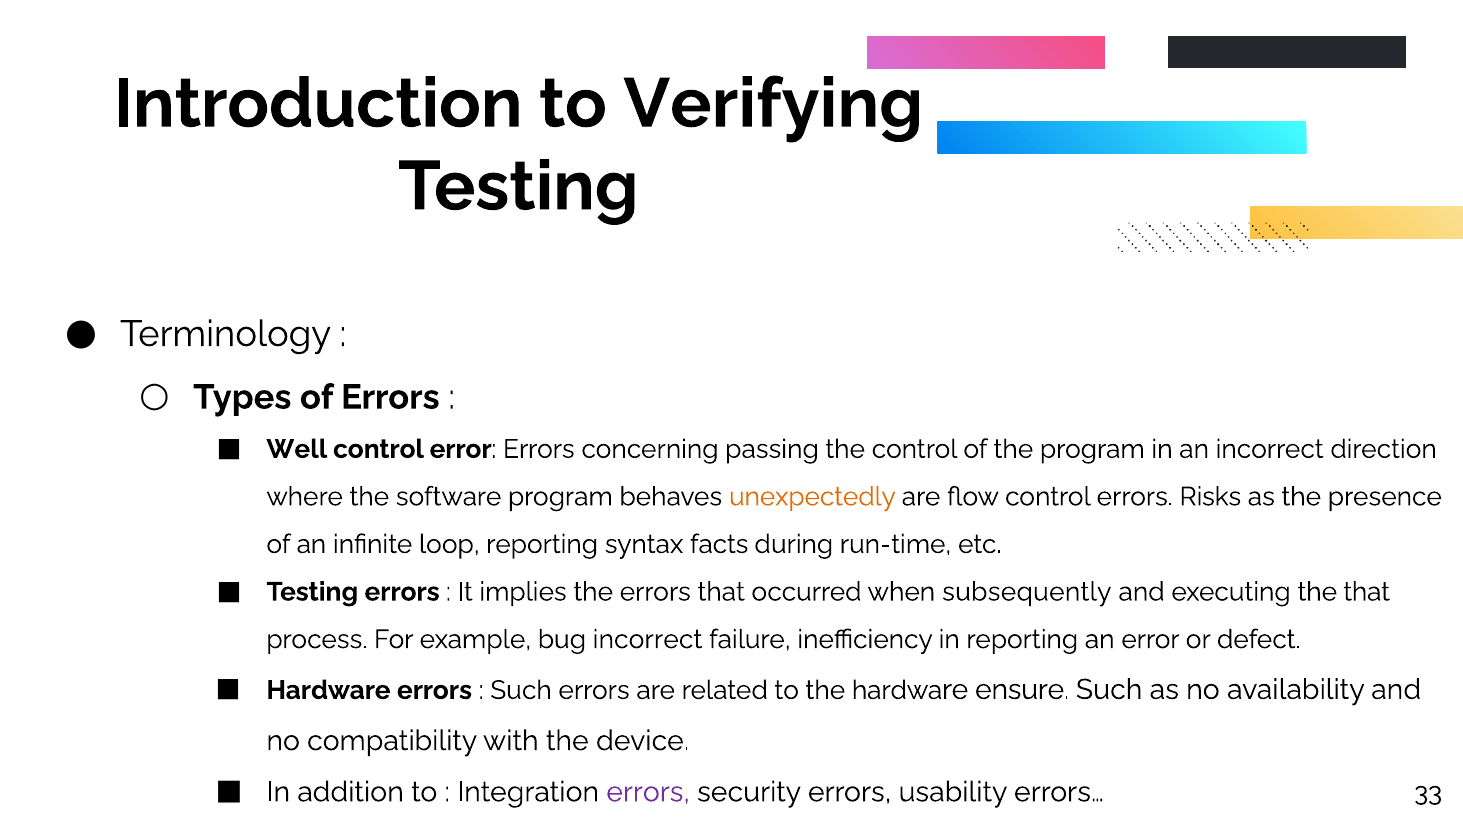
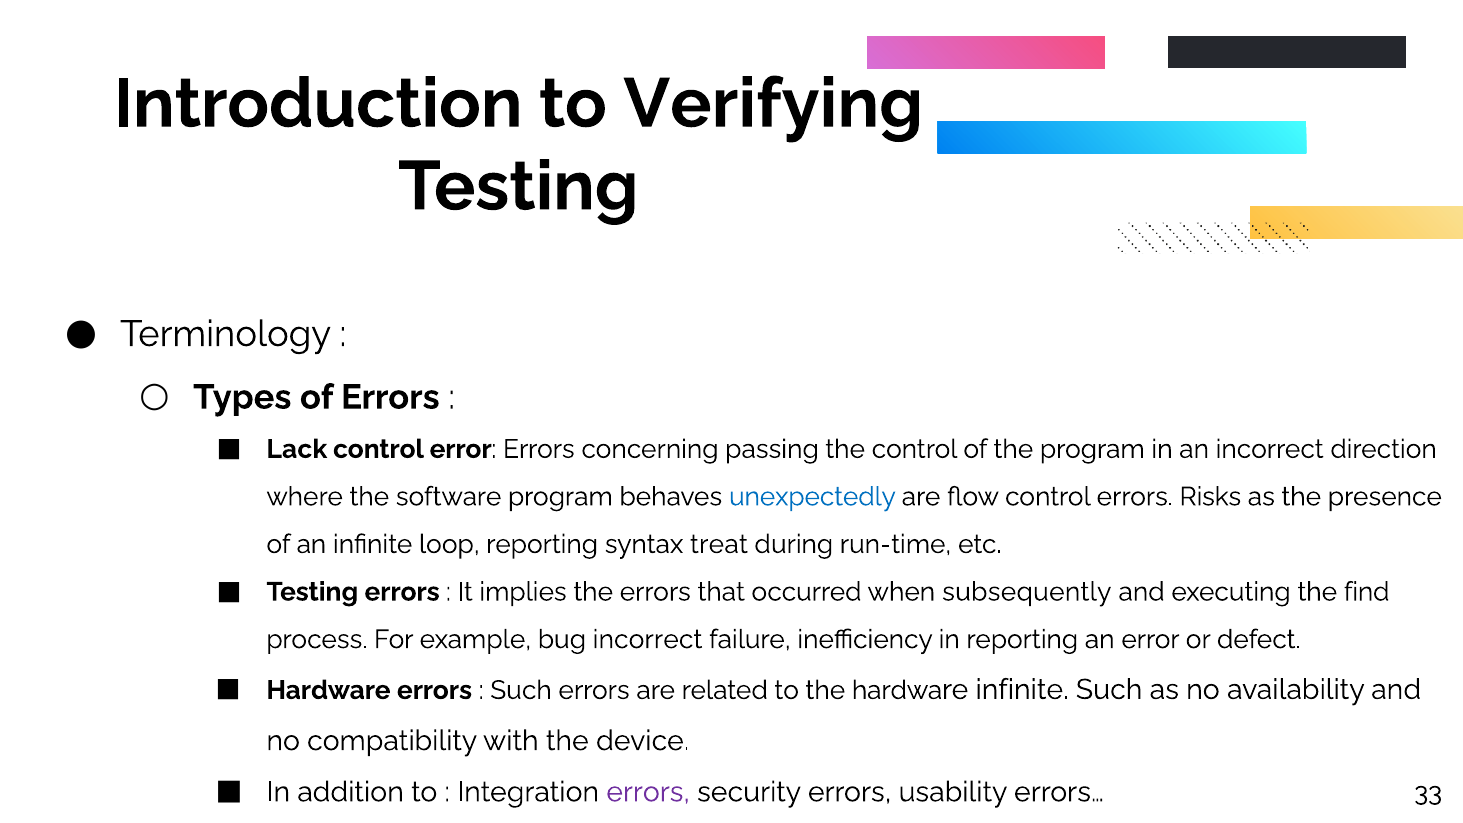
Well: Well -> Lack (297, 449)
unexpectedly colour: orange -> blue (812, 497)
facts: facts -> treat (719, 544)
the that: that -> find (1367, 592)
hardware ensure: ensure -> infinite (1022, 690)
